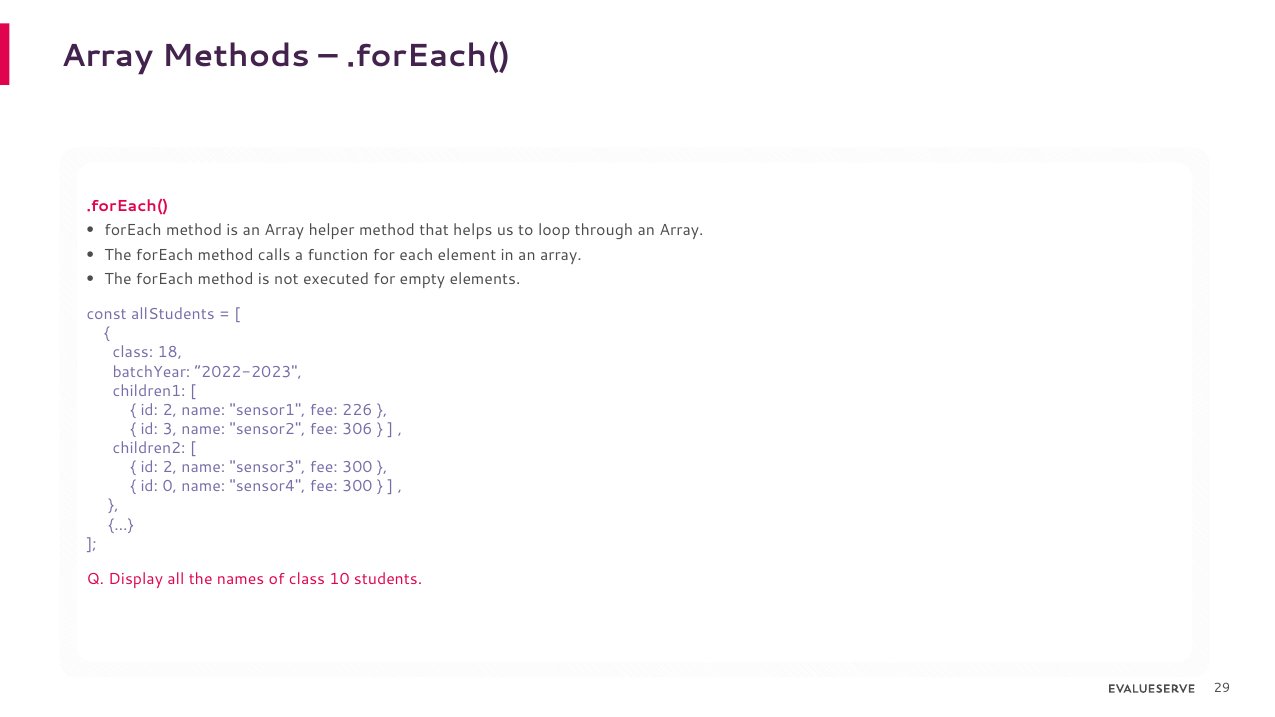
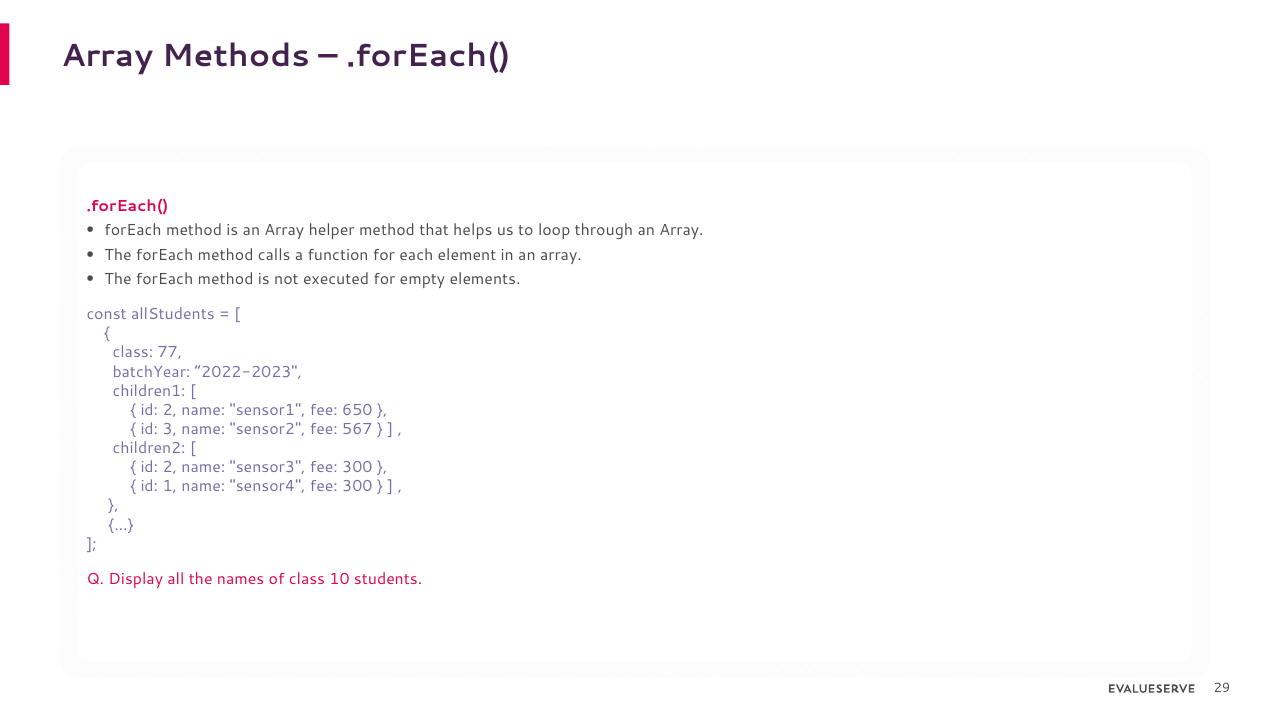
18: 18 -> 77 (170, 353)
226: 226 -> 650 (357, 410)
306: 306 -> 567 (357, 429)
0: 0 -> 1 (170, 487)
